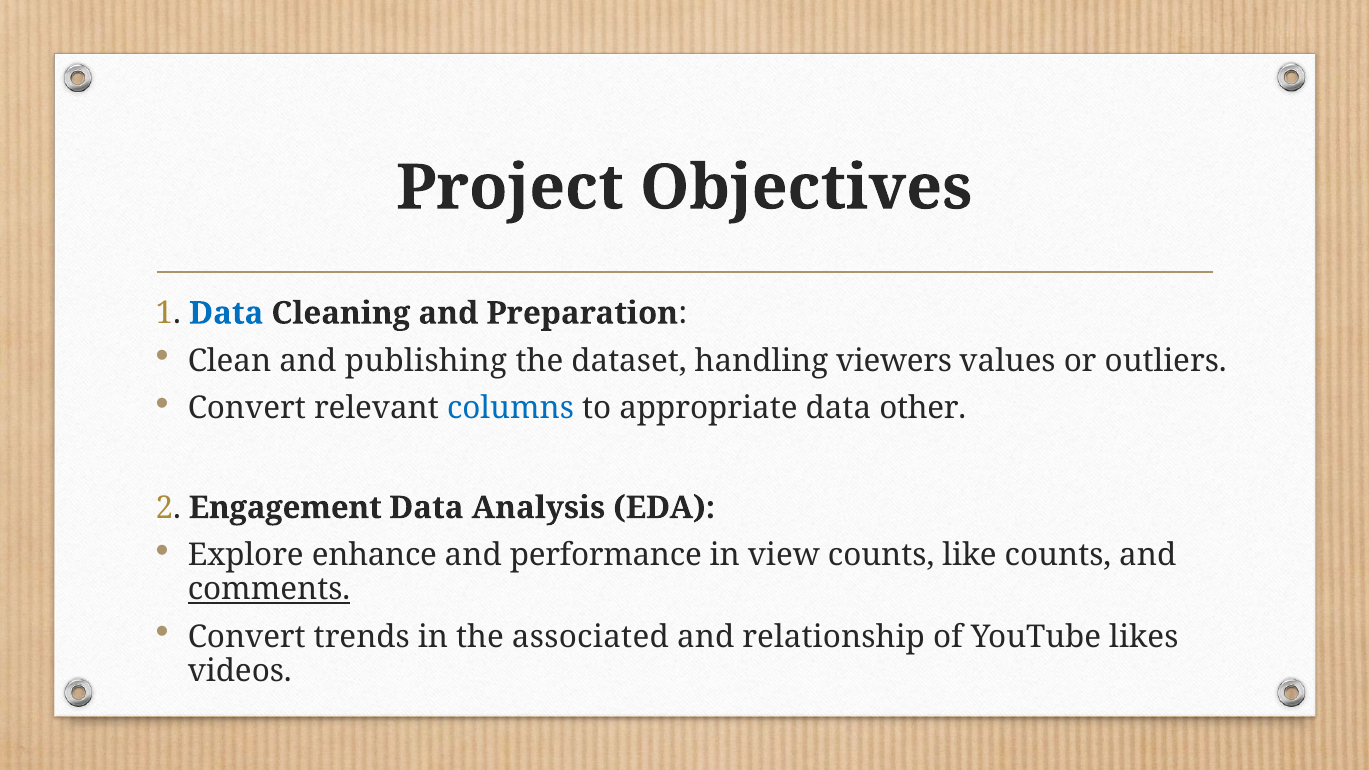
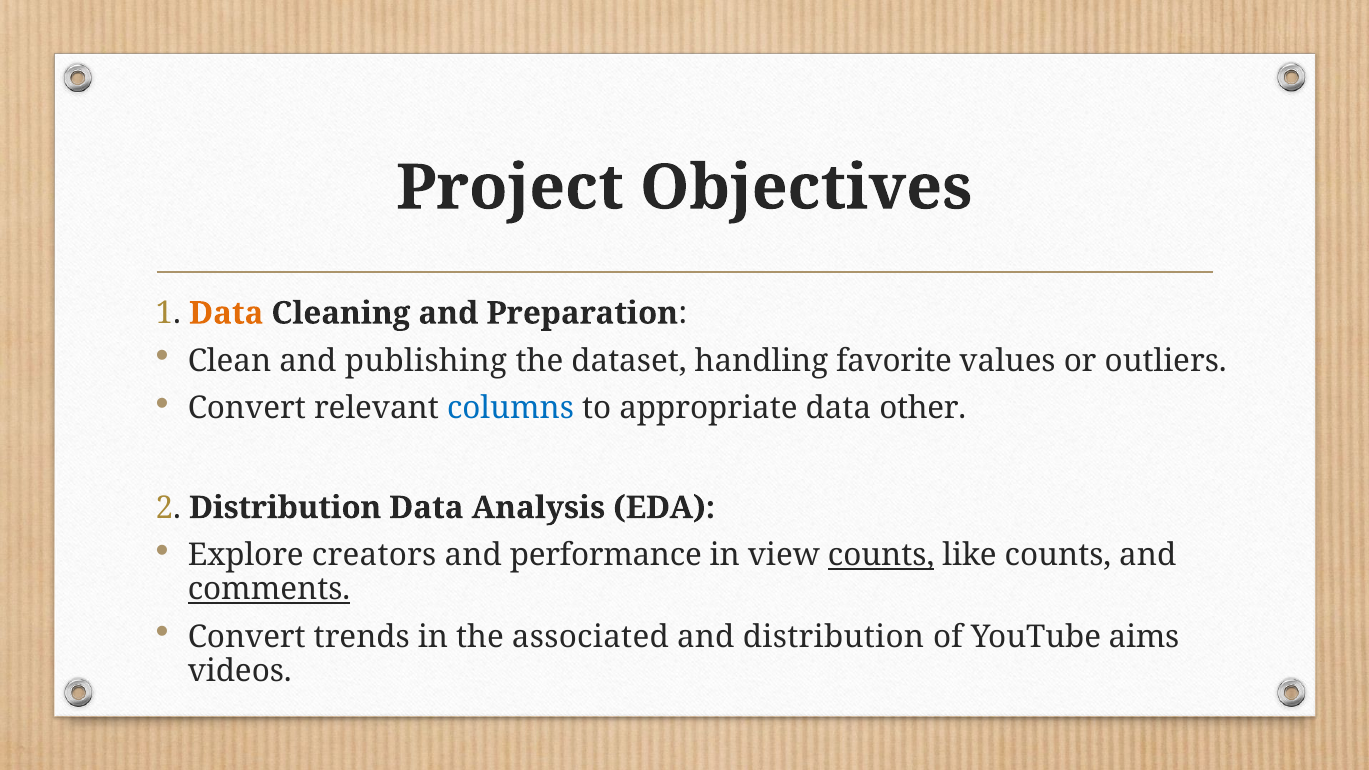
Data colour: blue -> orange (226, 313)
viewers: viewers -> favorite (894, 361)
2 Engagement: Engagement -> Distribution (285, 508)
enhance: enhance -> creators (374, 556)
counts underline: none -> present (881, 556)
and relationship: relationship -> distribution (834, 637)
likes: likes -> aims (1144, 637)
